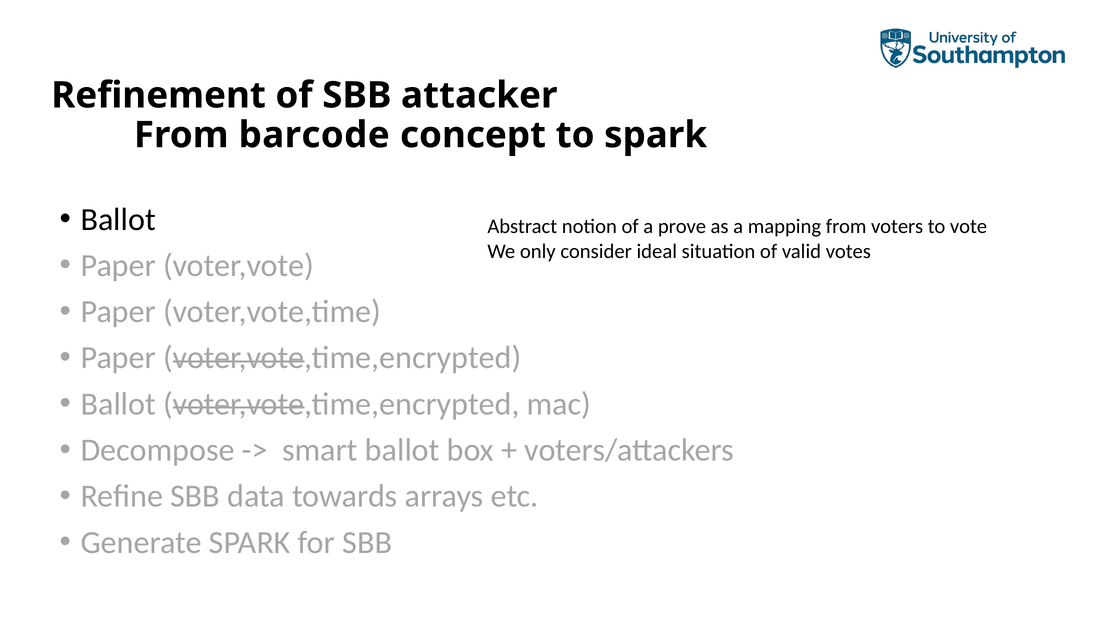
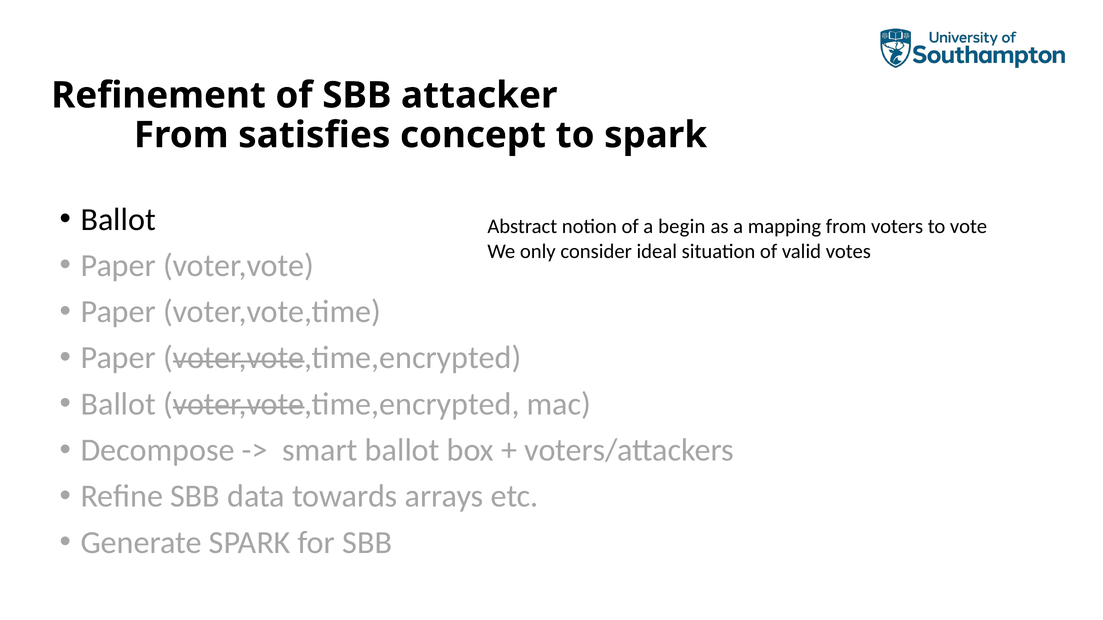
barcode: barcode -> satisfies (314, 135)
prove: prove -> begin (682, 227)
